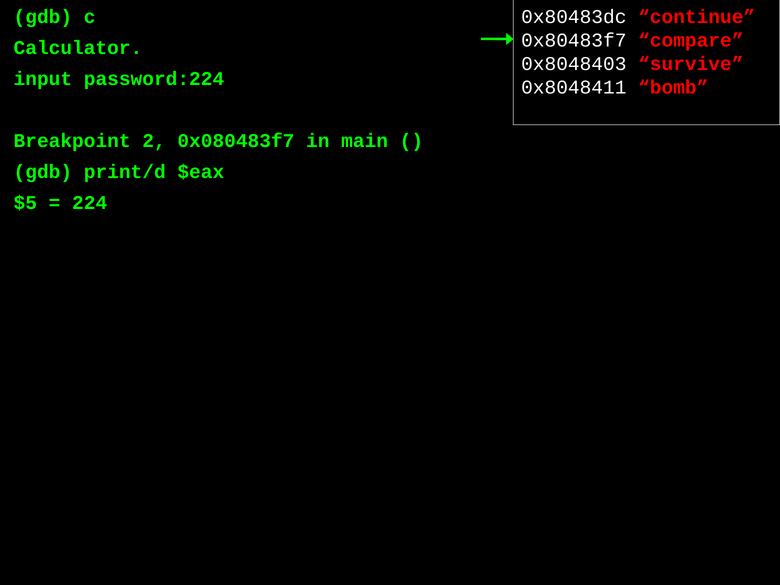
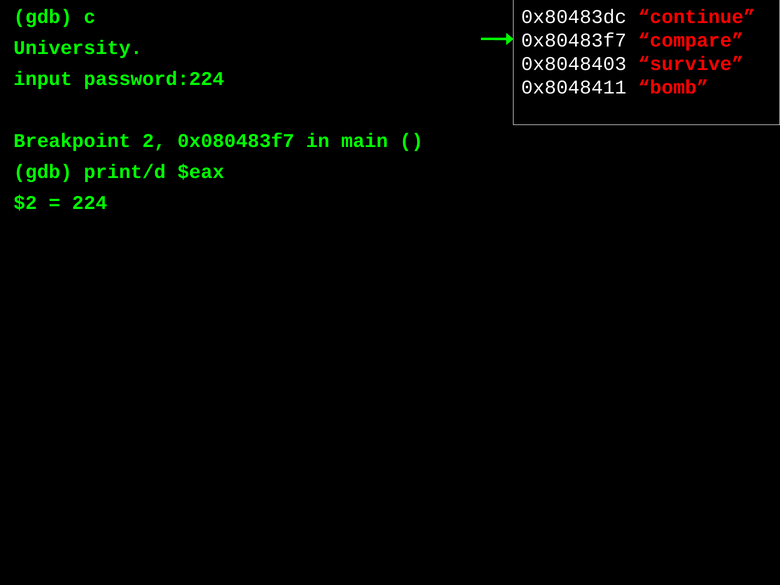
Calculator: Calculator -> University (78, 48)
$5: $5 -> $2 (25, 203)
